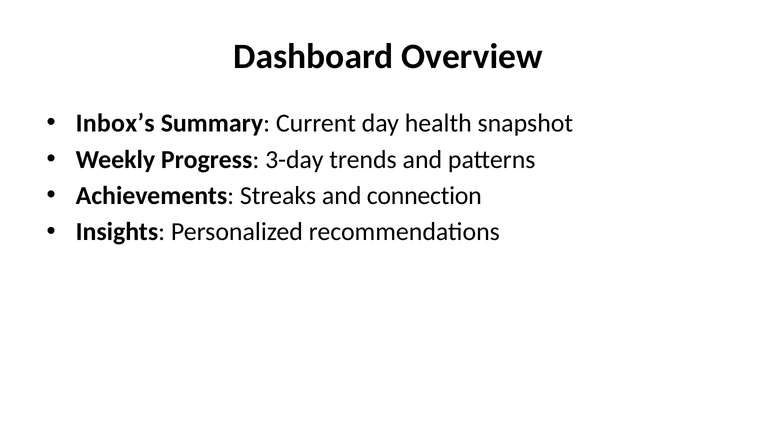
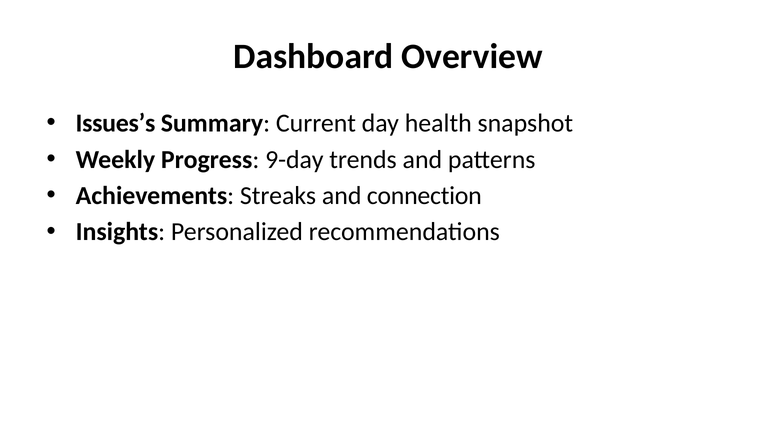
Inbox’s: Inbox’s -> Issues’s (115, 123)
3-day: 3-day -> 9-day (294, 159)
